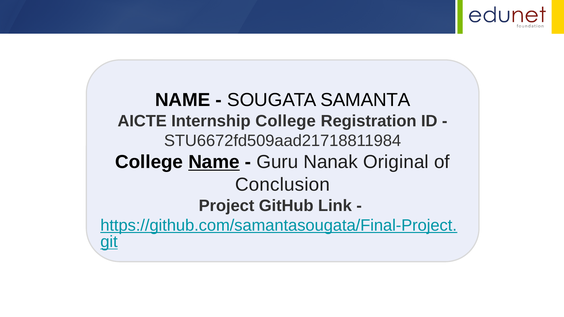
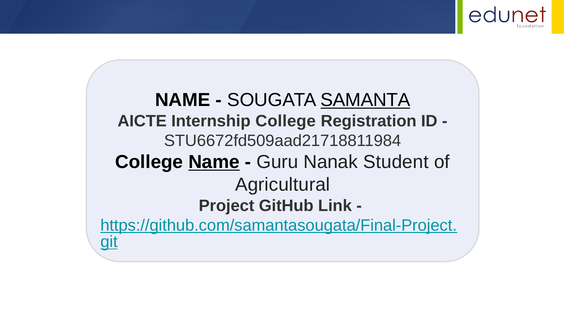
SAMANTA underline: none -> present (365, 100)
Original: Original -> Student (396, 162)
Conclusion: Conclusion -> Agricultural (283, 185)
